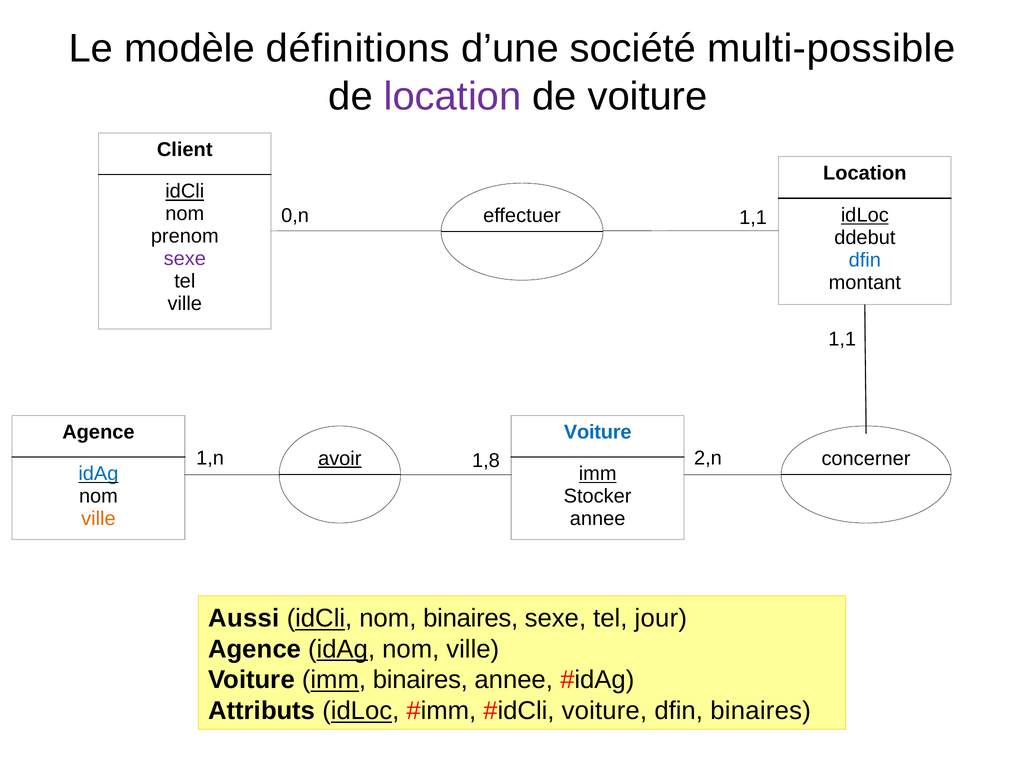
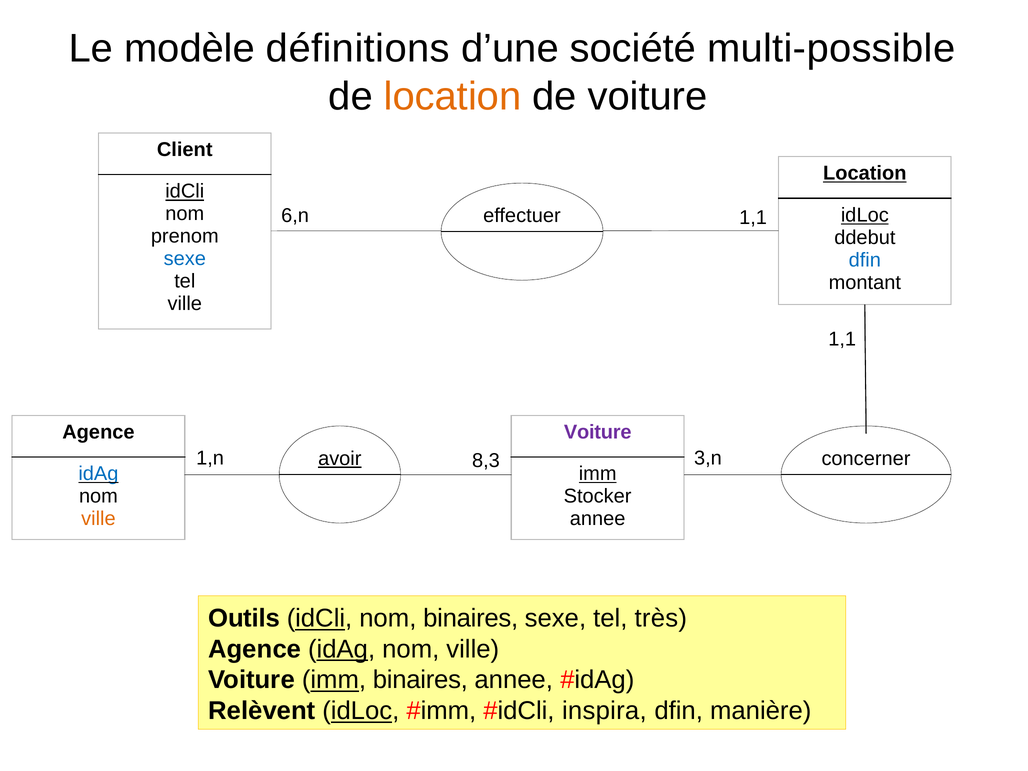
location colour: purple -> orange (453, 97)
Location underline: none -> present (865, 173)
0,n: 0,n -> 6,n (295, 216)
sexe colour: purple -> blue (185, 259)
Voiture colour: blue -> purple (598, 432)
1,8: 1,8 -> 8,3 (486, 461)
2,n: 2,n -> 3,n (708, 458)
Aussi: Aussi -> Outils (244, 618)
jour: jour -> très (661, 618)
Attributs: Attributs -> Relèvent (262, 711)
voiture: voiture -> inspira (604, 711)
dfin binaires: binaires -> manière (761, 711)
